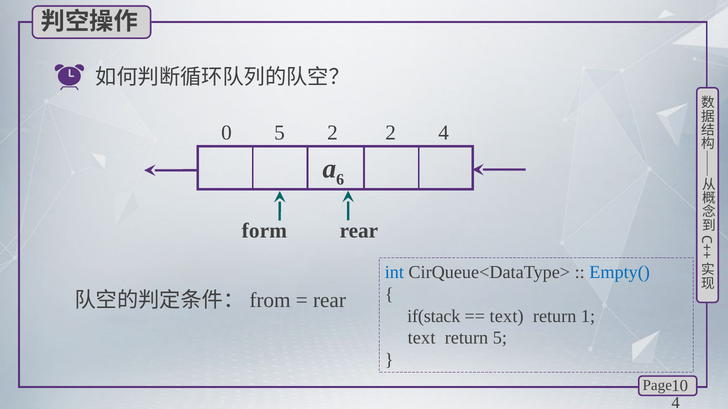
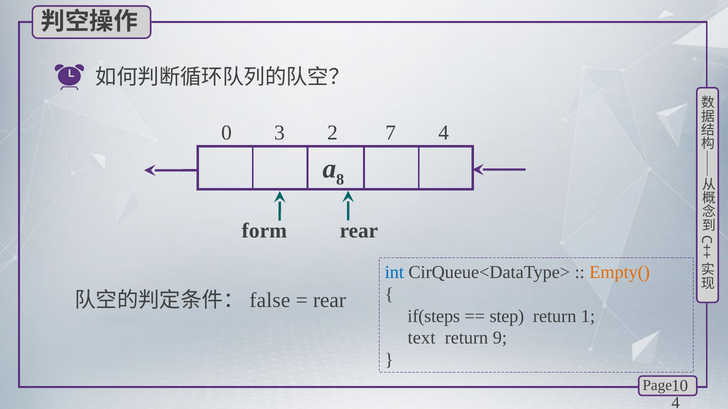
0 5: 5 -> 3 (279, 133)
2 2: 2 -> 7 (391, 133)
6: 6 -> 8 (340, 180)
Empty( colour: blue -> orange (620, 273)
from: from -> false (270, 300)
if(stack: if(stack -> if(steps (434, 316)
text: text -> step (507, 316)
return 5: 5 -> 9 (500, 338)
